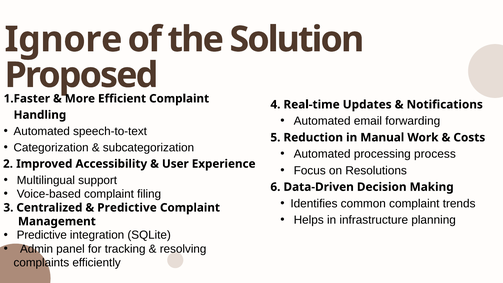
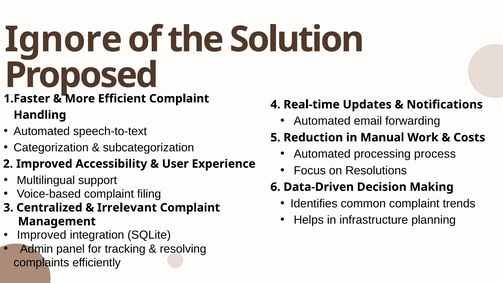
Predictive: Predictive -> Irrelevant (127, 208)
Predictive: Predictive -> Improved (42, 235)
